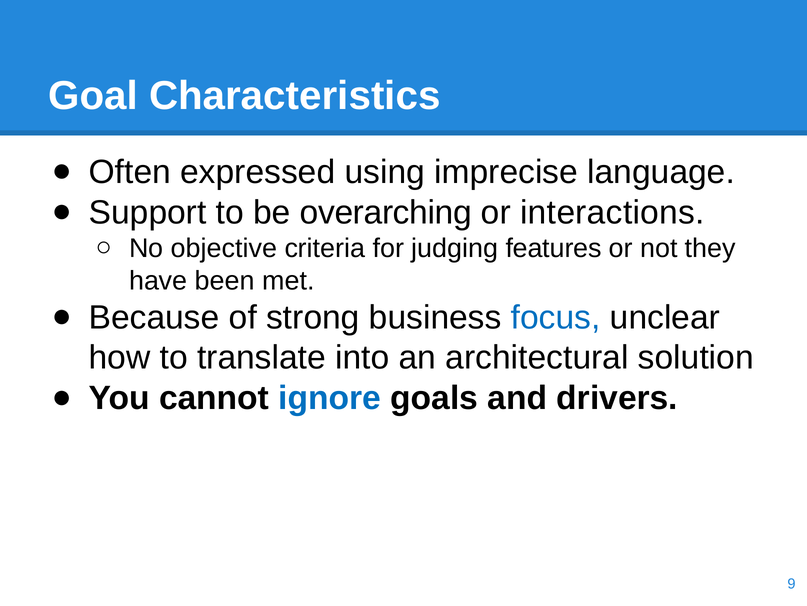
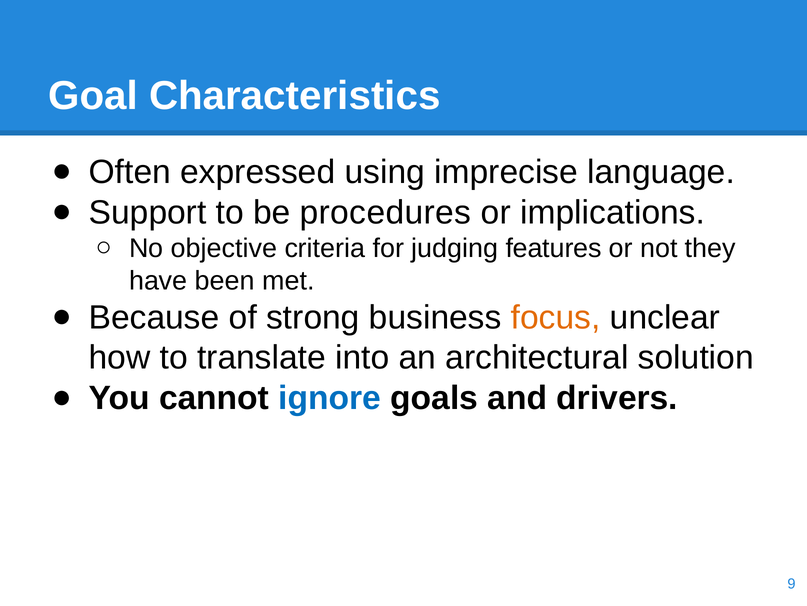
overarching: overarching -> procedures (385, 212)
interactions: interactions -> implications (613, 212)
focus colour: blue -> orange (556, 317)
